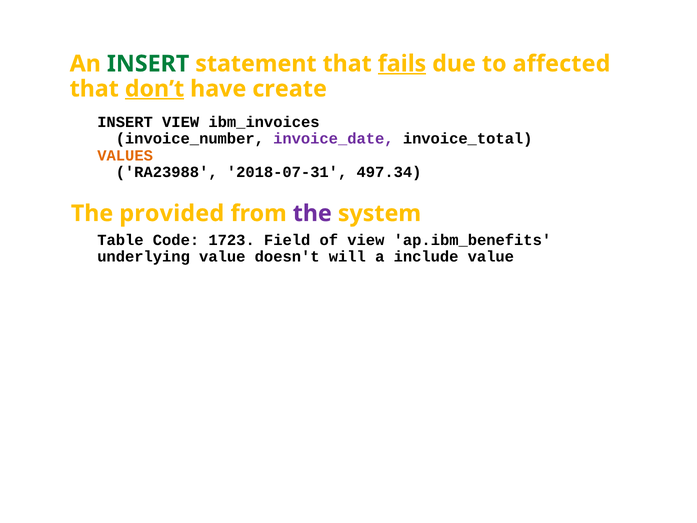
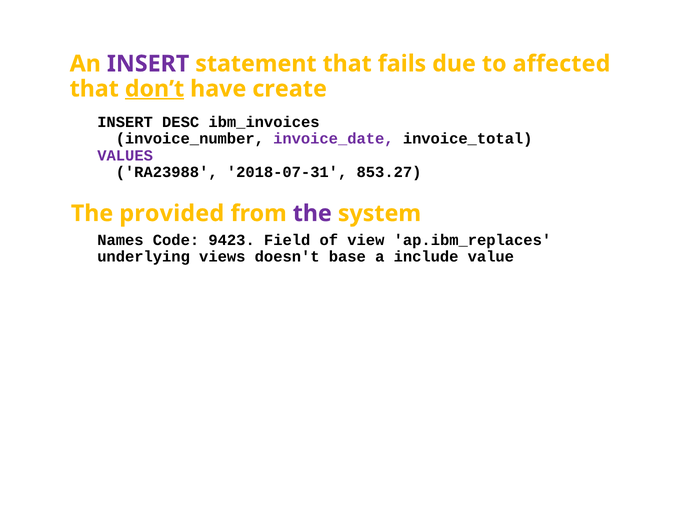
INSERT colour: green -> purple (148, 64)
fails underline: present -> none (402, 64)
INSERT VIEW: VIEW -> DESC (181, 122)
VALUES colour: orange -> purple (125, 155)
497.34: 497.34 -> 853.27 (389, 172)
Table: Table -> Names (120, 240)
1723: 1723 -> 9423 (232, 240)
ap.ibm_benefits: ap.ibm_benefits -> ap.ibm_replaces (472, 240)
underlying value: value -> views (222, 257)
will: will -> base (347, 257)
